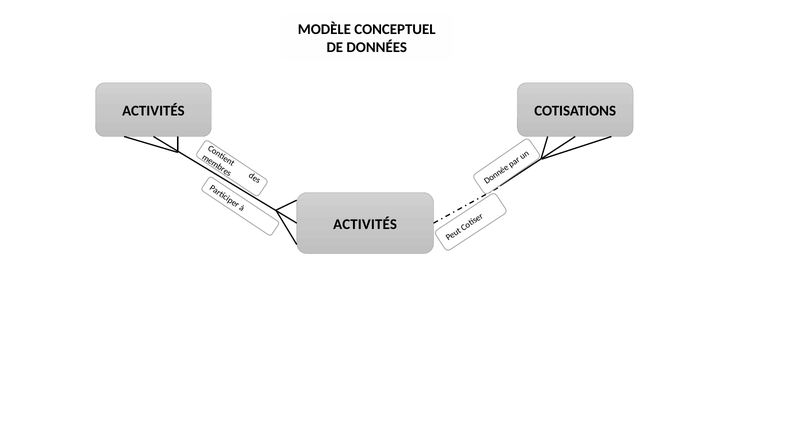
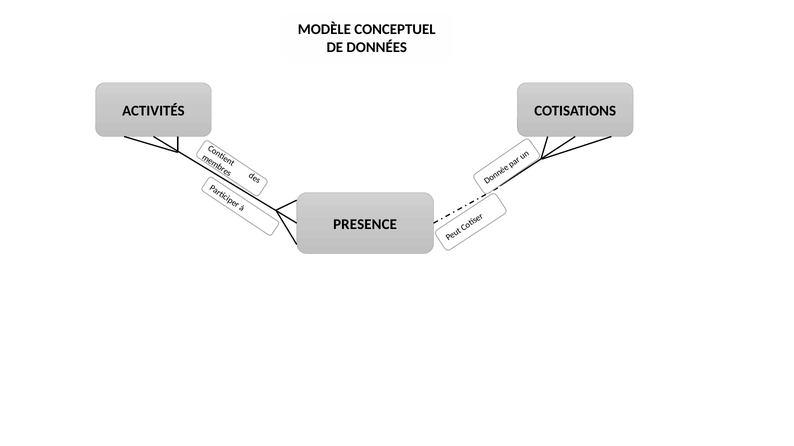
ACTIVITÉS: ACTIVITÉS -> PRESENCE (365, 224)
